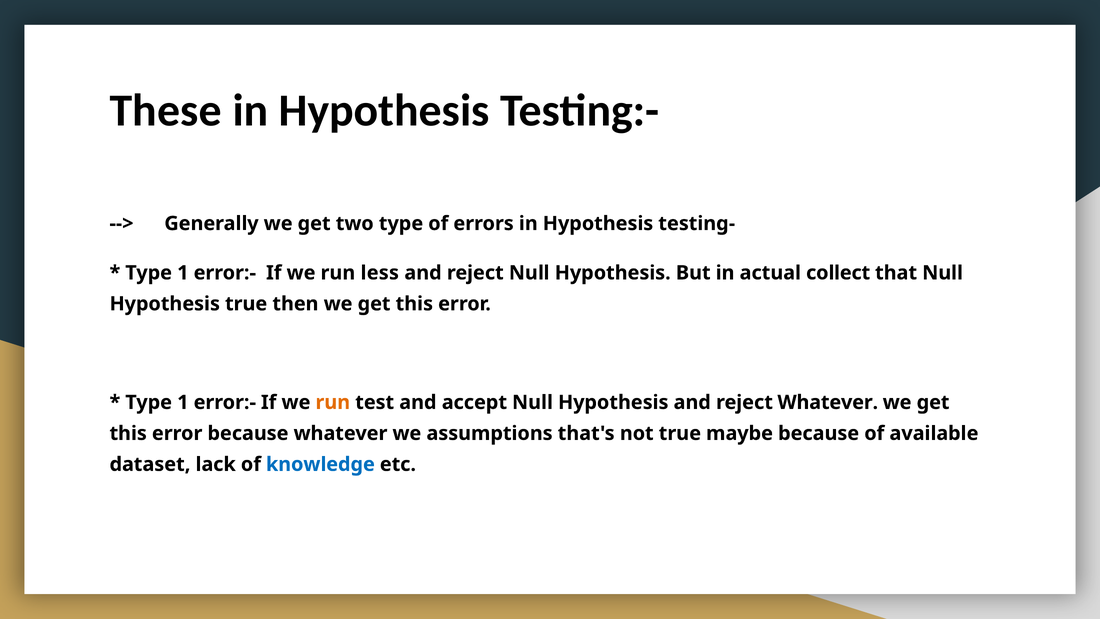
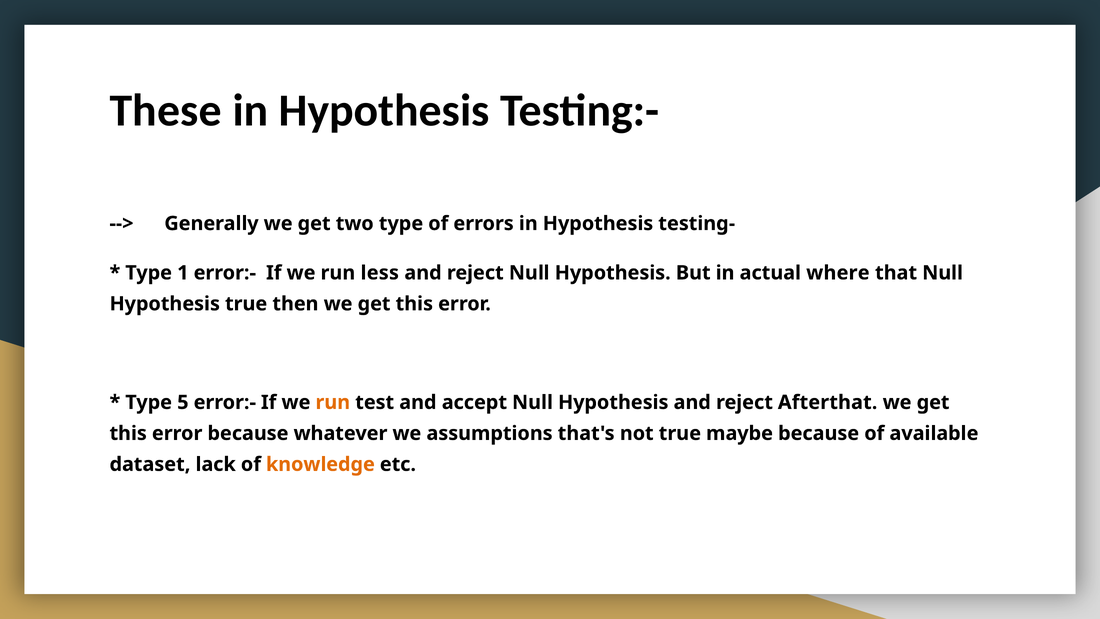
collect: collect -> where (838, 273)
1: 1 -> 5 (183, 402)
reject Whatever: Whatever -> Afterthat (828, 402)
knowledge colour: blue -> orange (320, 464)
